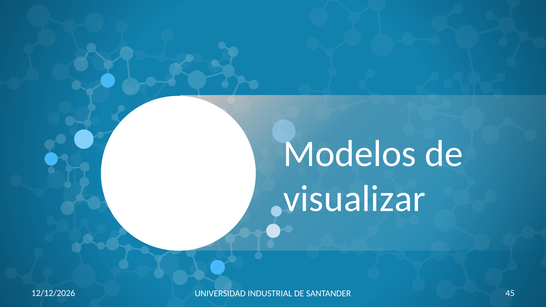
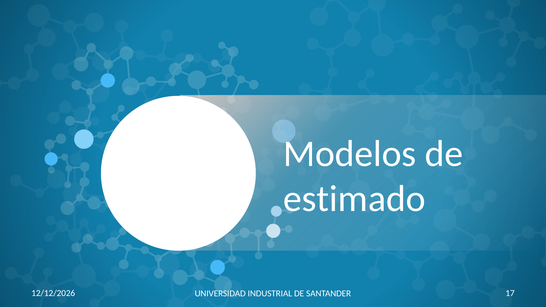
visualizar: visualizar -> estimado (354, 199)
45: 45 -> 17 (510, 293)
